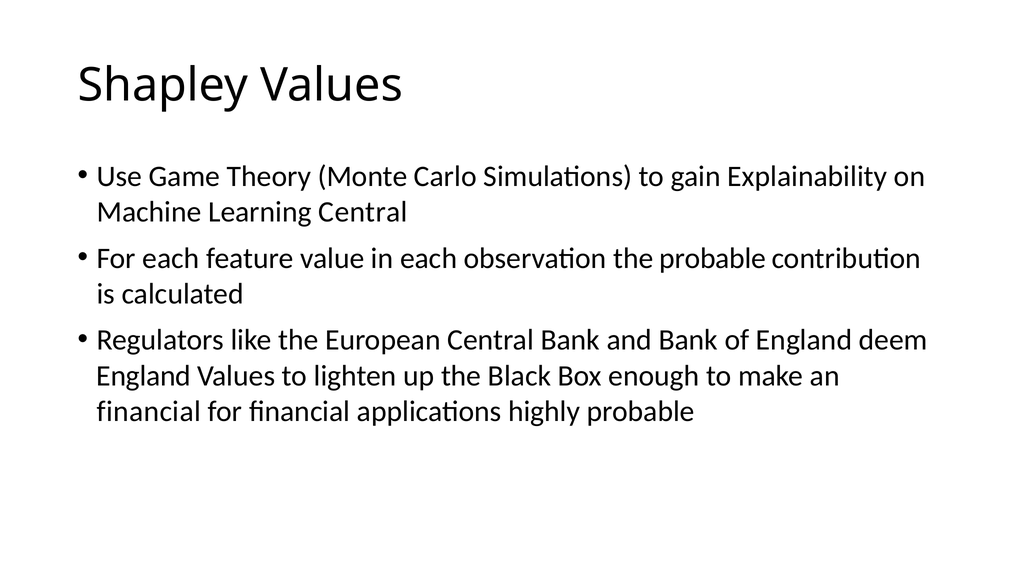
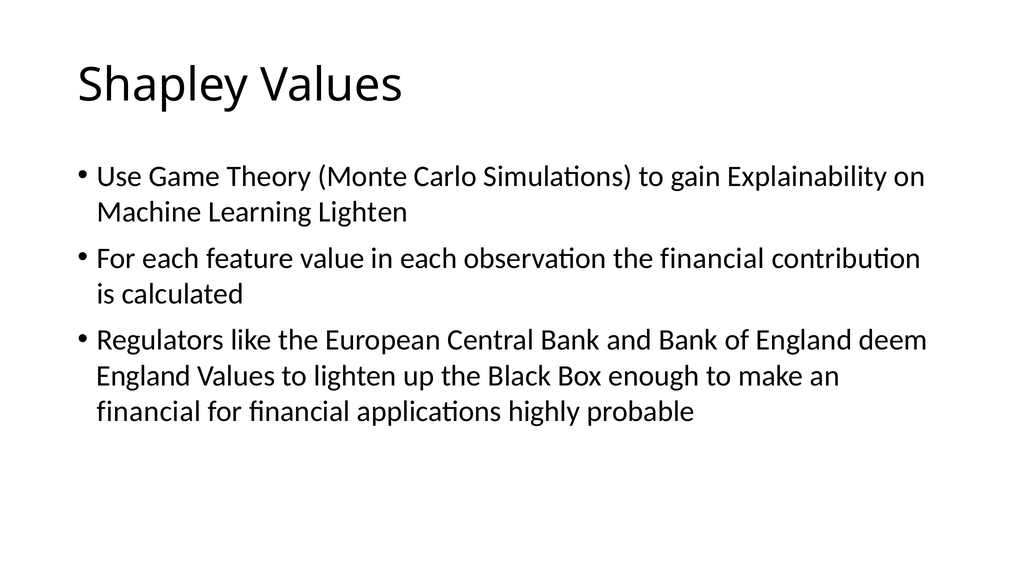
Learning Central: Central -> Lighten (363, 212)
the probable: probable -> financial (712, 258)
